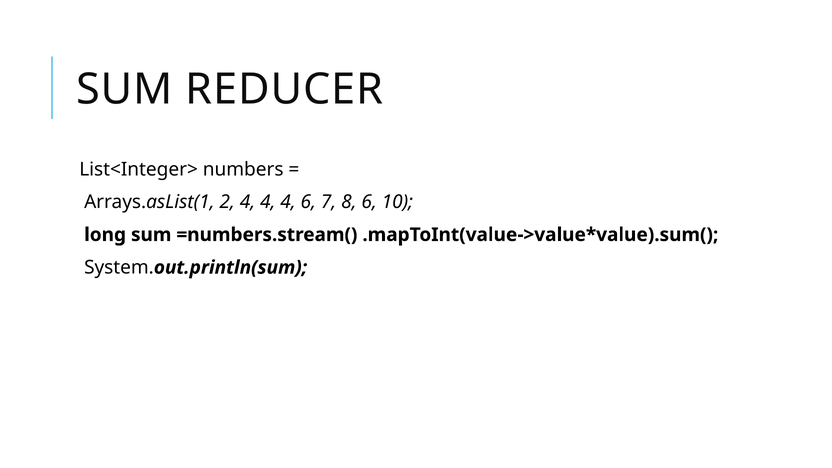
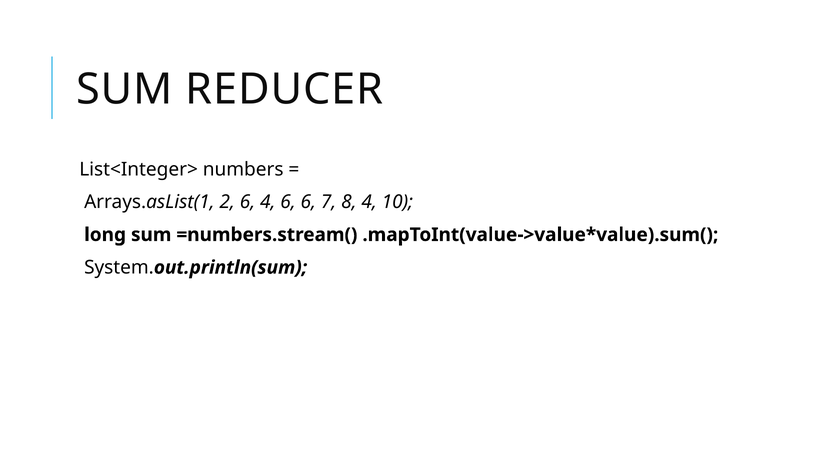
2 4: 4 -> 6 (247, 202)
4: 4 -> 6 (288, 202)
8 6: 6 -> 4 (369, 202)
